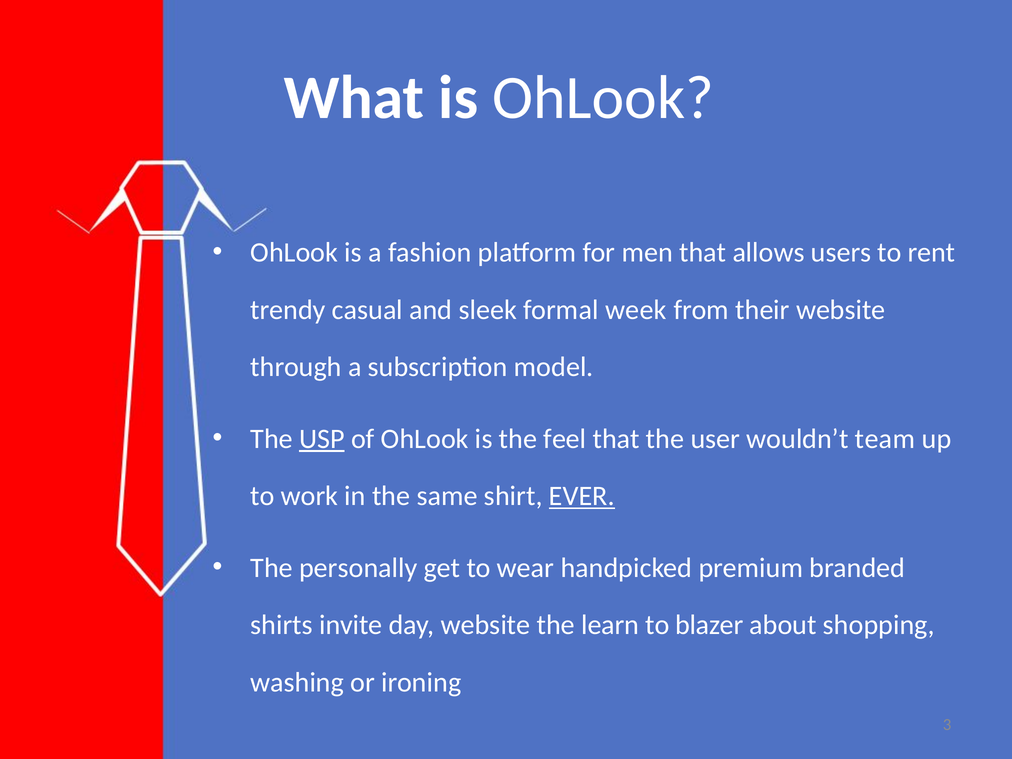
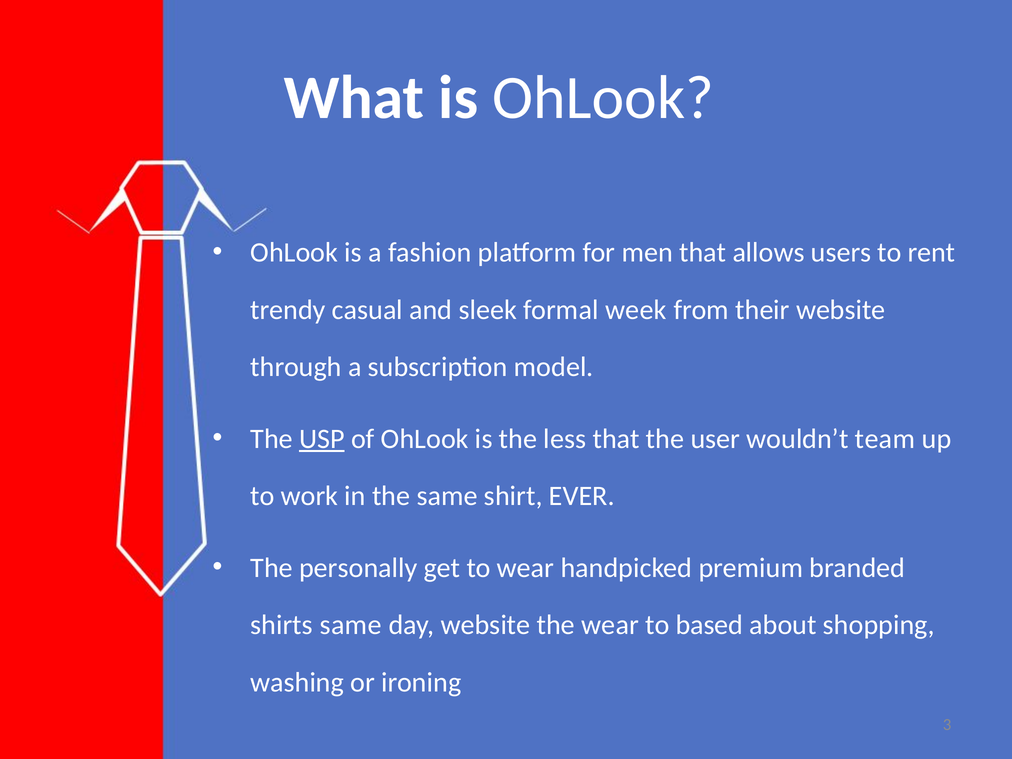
feel: feel -> less (565, 439)
EVER underline: present -> none (582, 496)
shirts invite: invite -> same (351, 625)
the learn: learn -> wear (610, 625)
blazer: blazer -> based (709, 625)
